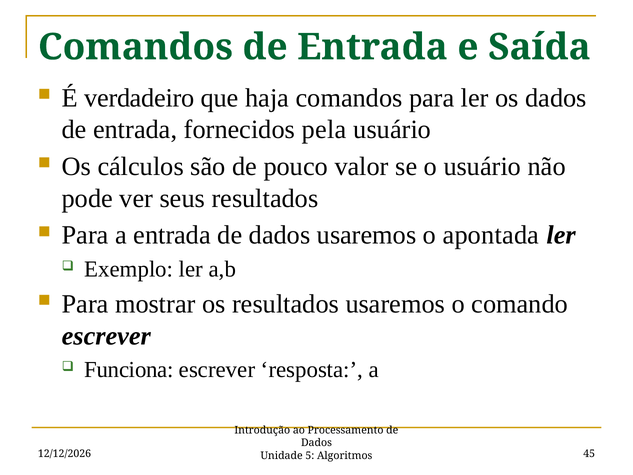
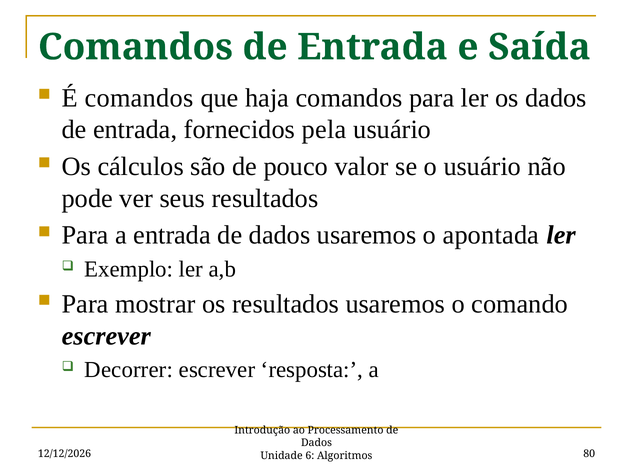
É verdadeiro: verdadeiro -> comandos (139, 98)
Funciona: Funciona -> Decorrer (129, 370)
5: 5 -> 6 (310, 455)
45: 45 -> 80 (589, 453)
